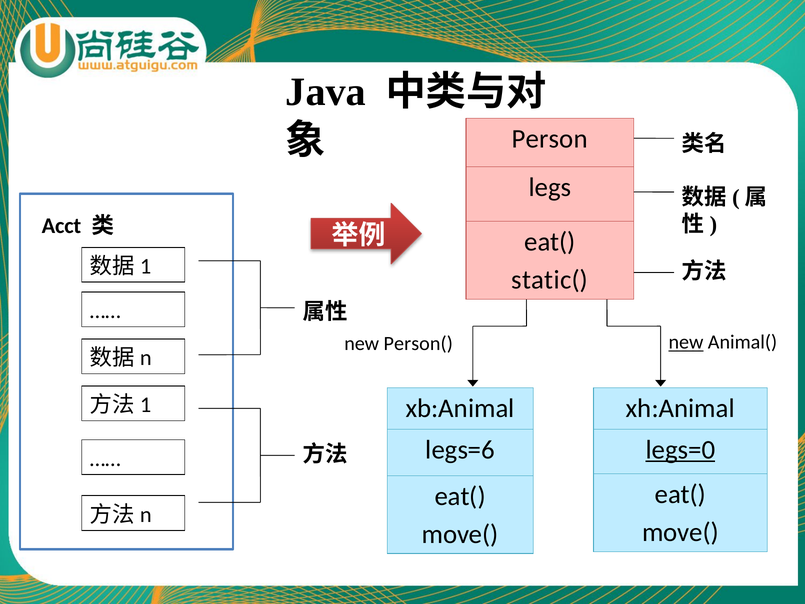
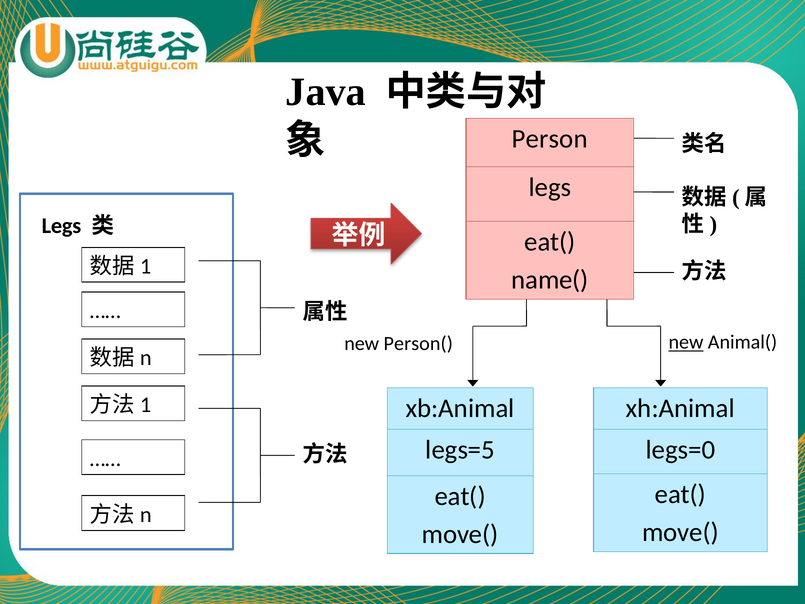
Acct: Acct -> Legs (61, 226)
static(: static( -> name( (550, 280)
legs=6: legs=6 -> legs=5 (460, 450)
legs=0 underline: present -> none (680, 450)
